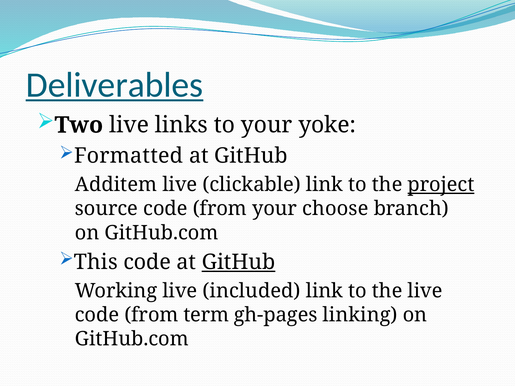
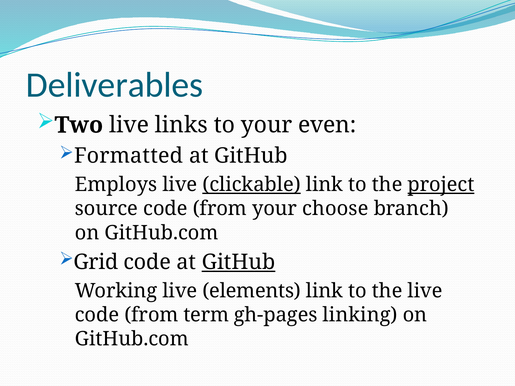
Deliverables underline: present -> none (115, 85)
yoke: yoke -> even (327, 125)
Additem: Additem -> Employs (116, 185)
clickable underline: none -> present (252, 185)
This: This -> Grid (96, 262)
included: included -> elements (252, 291)
